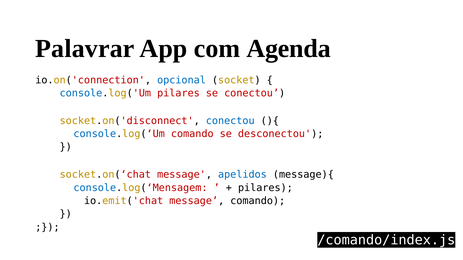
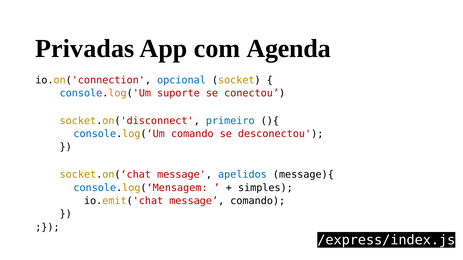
Palavrar: Palavrar -> Privadas (85, 49)
console.log('Um pilares: pilares -> suporte (178, 93)
socket.on('disconnect conectou: conectou -> primeiro (230, 121)
pilares: pilares -> simples (265, 188)
/comando/index.js: /comando/index.js -> /express/index.js (386, 241)
